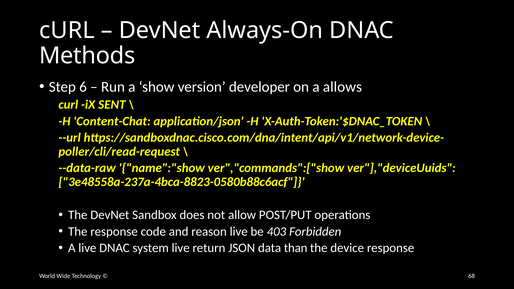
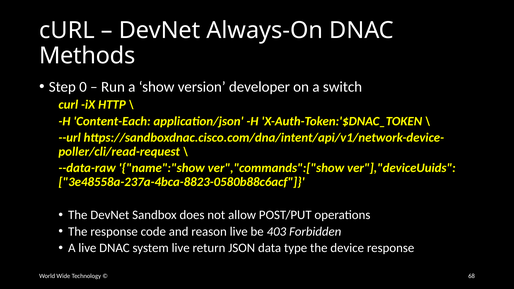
6: 6 -> 0 (83, 87)
allows: allows -> switch (343, 87)
SENT: SENT -> HTTP (112, 105)
Content-Chat: Content-Chat -> Content-Each (112, 121)
than: than -> type (296, 248)
